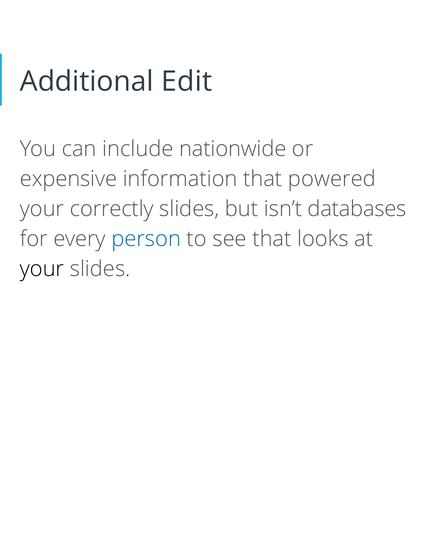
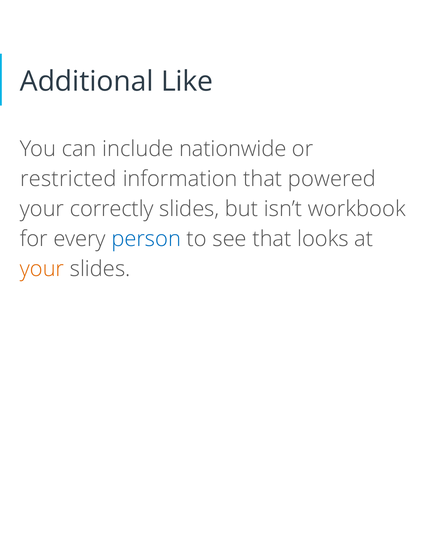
Edit: Edit -> Like (187, 82)
expensive: expensive -> restricted (68, 179)
databases: databases -> workbook (357, 209)
your colour: black -> orange (42, 269)
